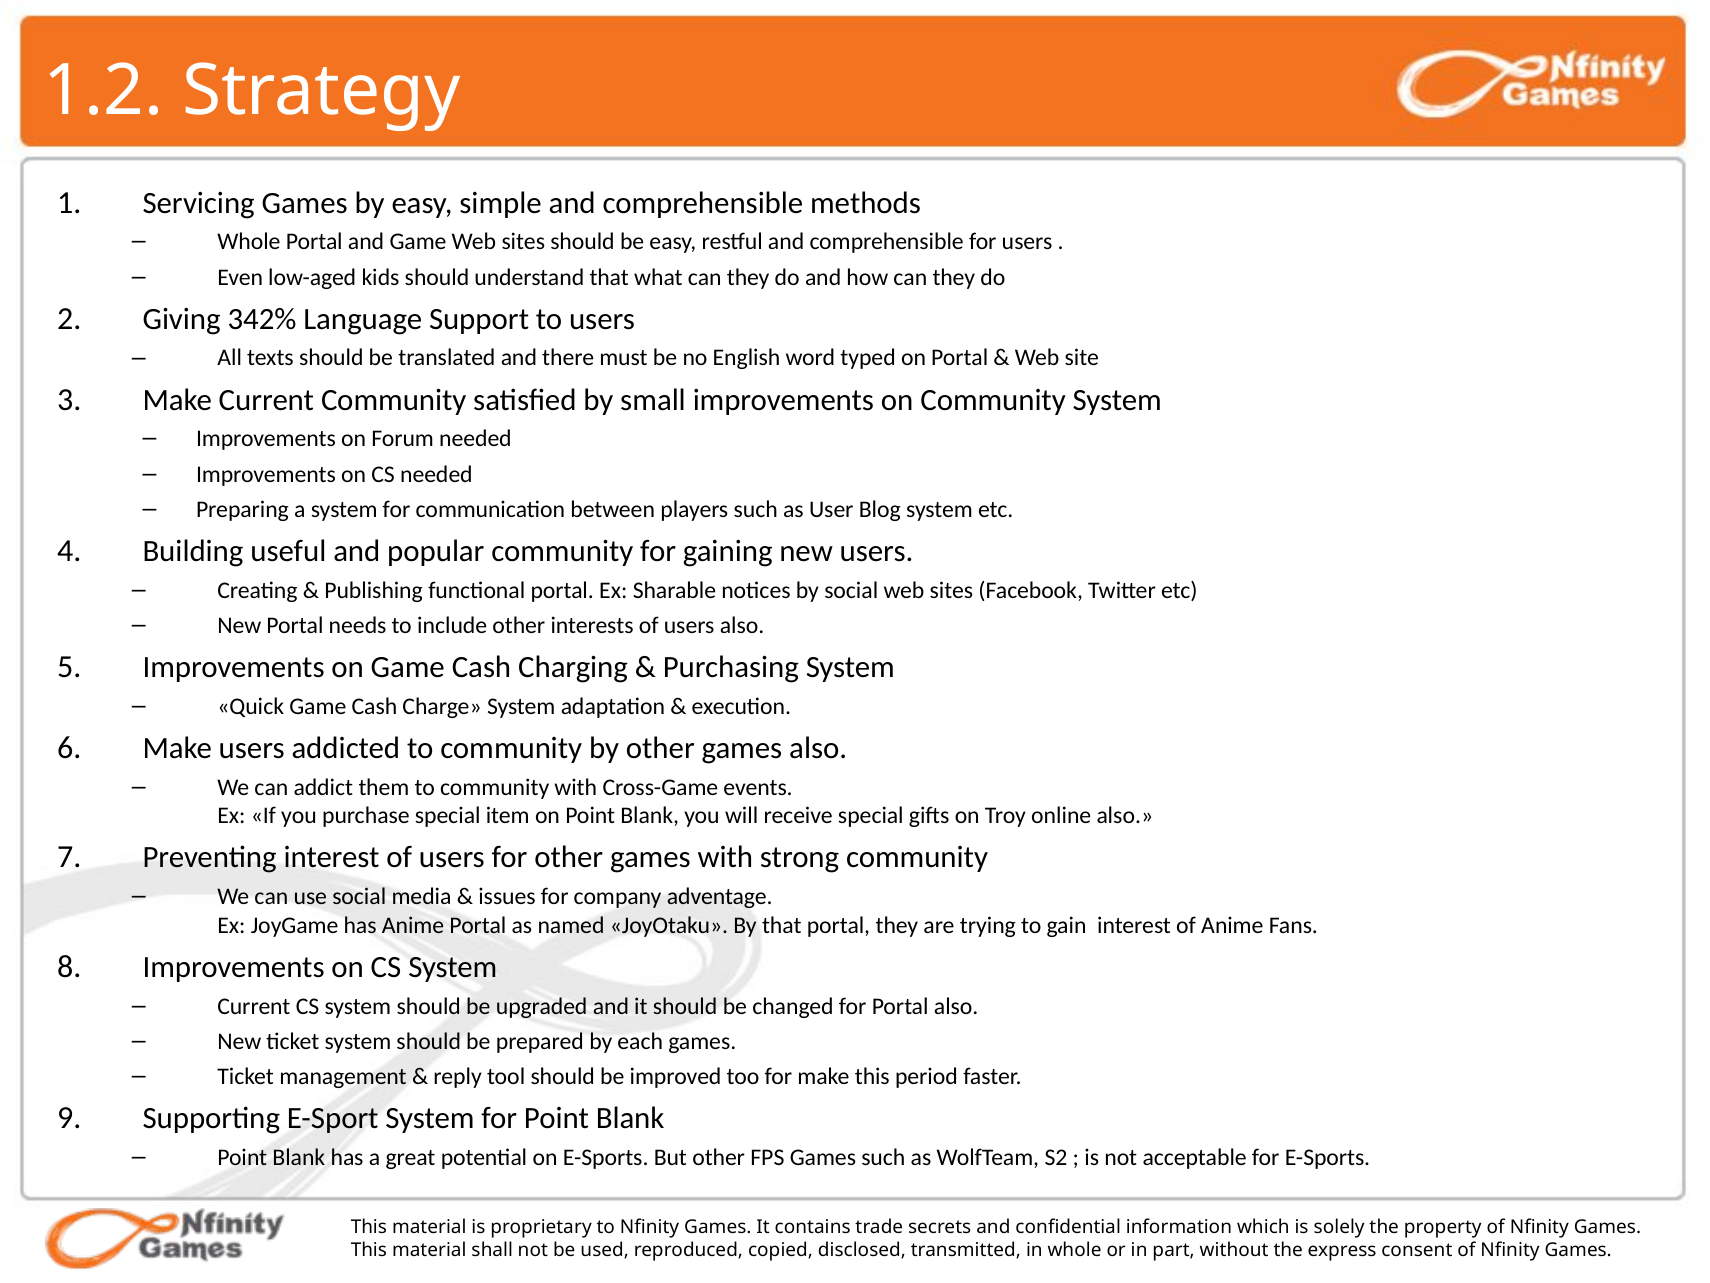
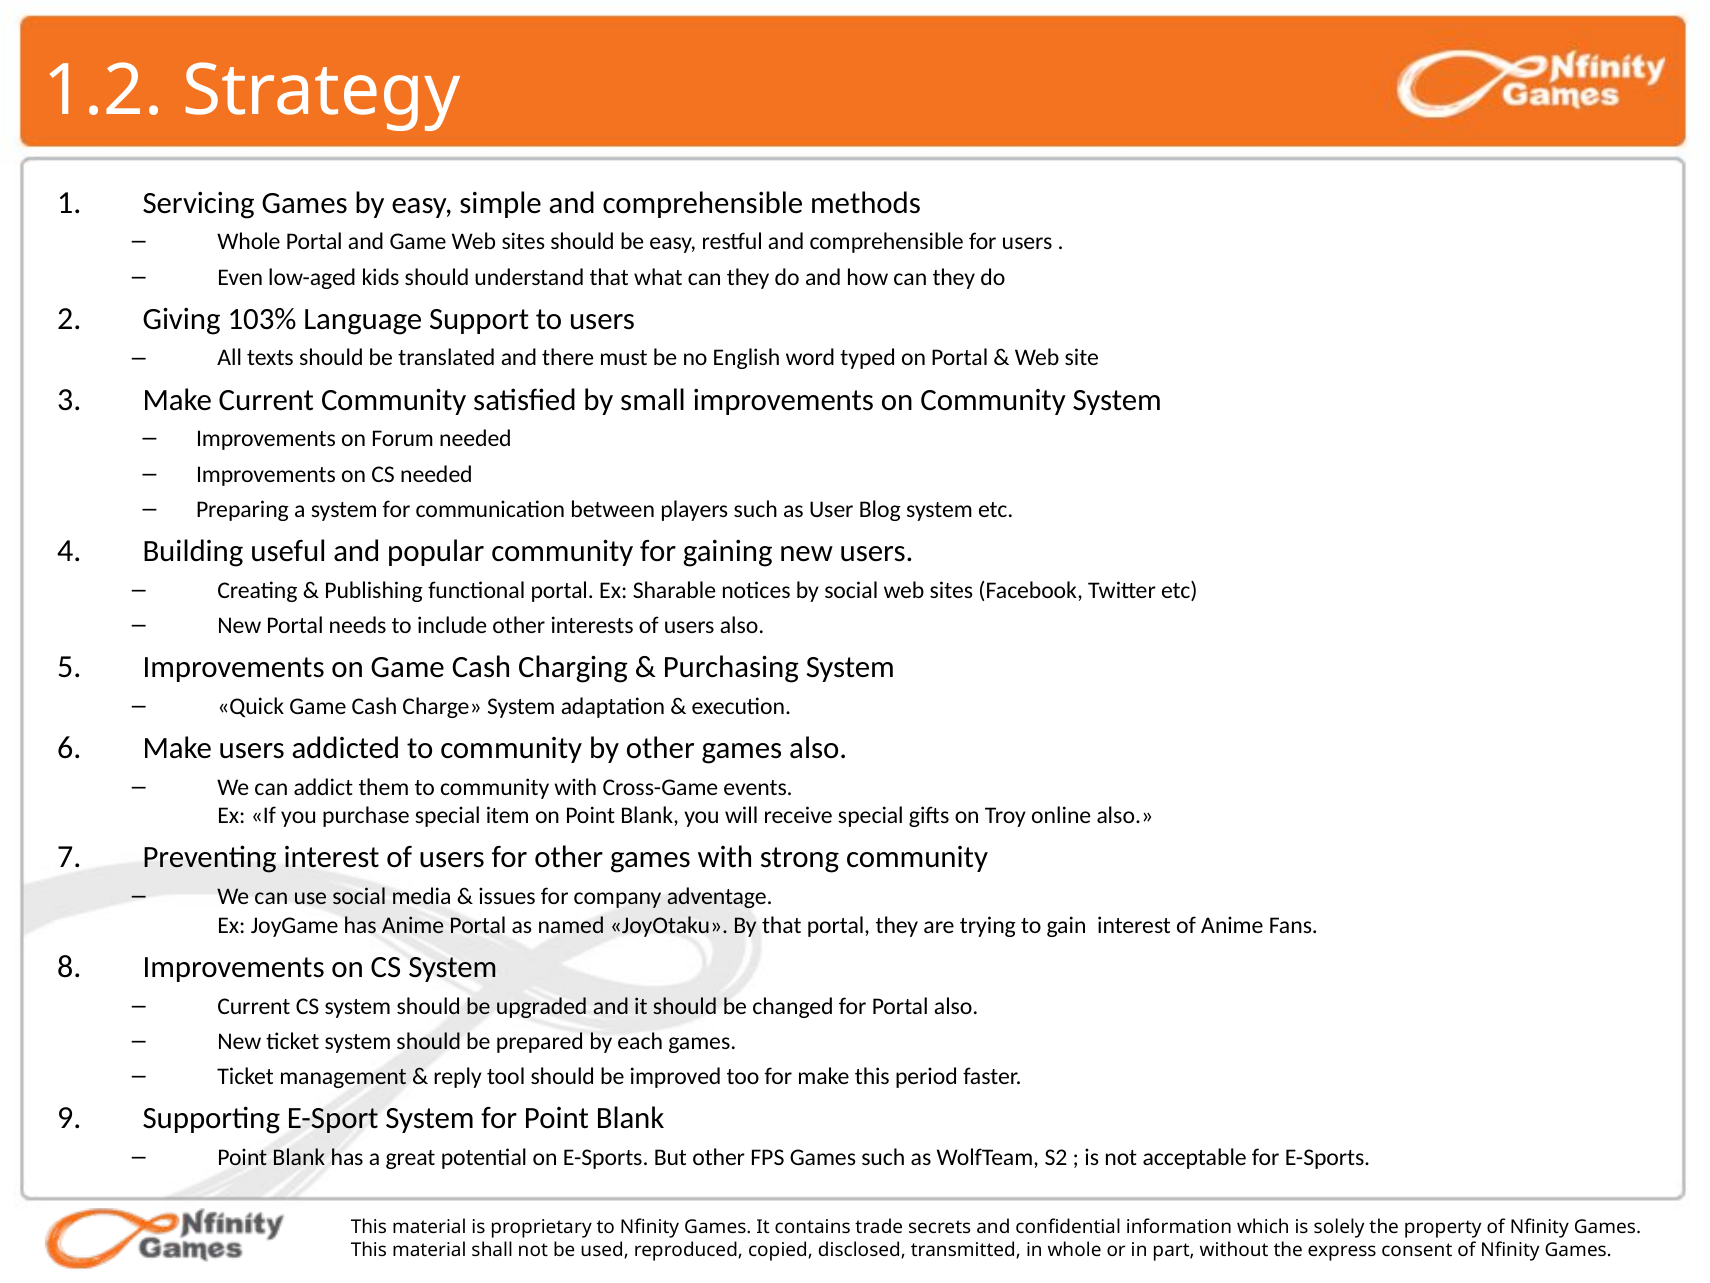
342%: 342% -> 103% (262, 319)
